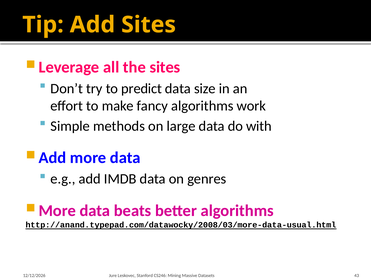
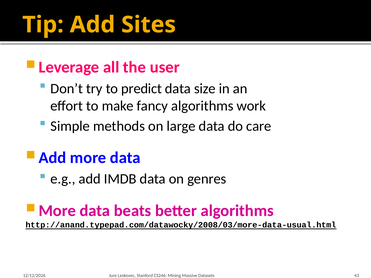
the sites: sites -> user (165, 67)
with: with -> care (259, 126)
